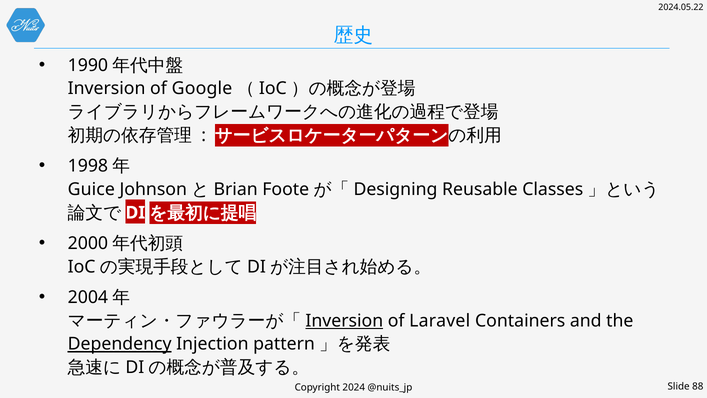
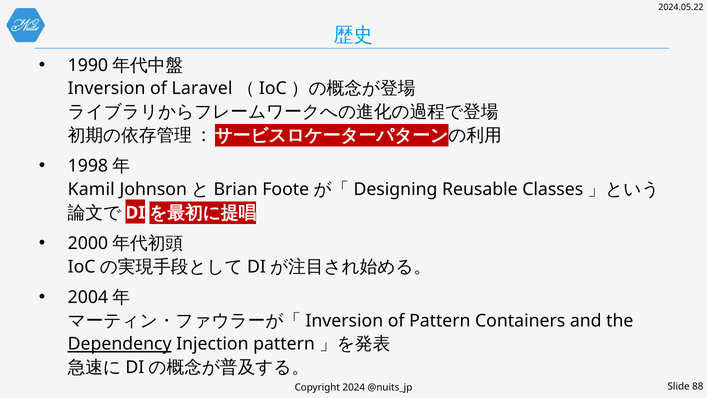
Google: Google -> Laravel (202, 89)
Guice: Guice -> Kamil (91, 189)
Inversion underline: present -> none (344, 321)
of Laravel: Laravel -> Pattern (440, 321)
